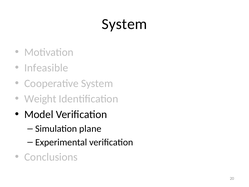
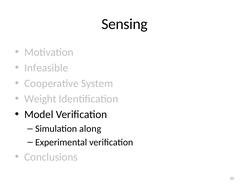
System: System -> Sensing (125, 24)
plane: plane -> along (90, 129)
